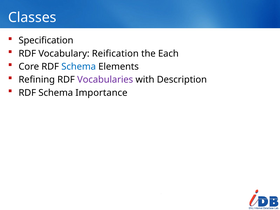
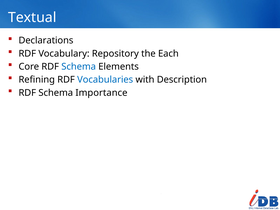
Classes: Classes -> Textual (32, 17)
Specification: Specification -> Declarations (46, 40)
Reification: Reification -> Repository (115, 54)
Vocabularies colour: purple -> blue (105, 80)
